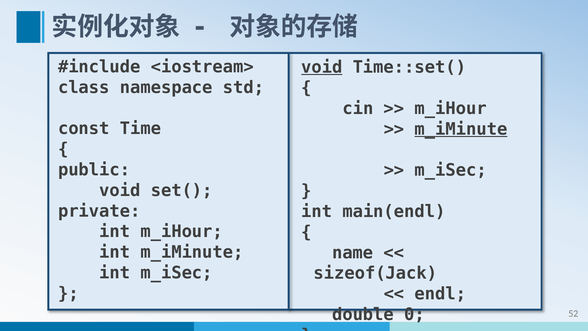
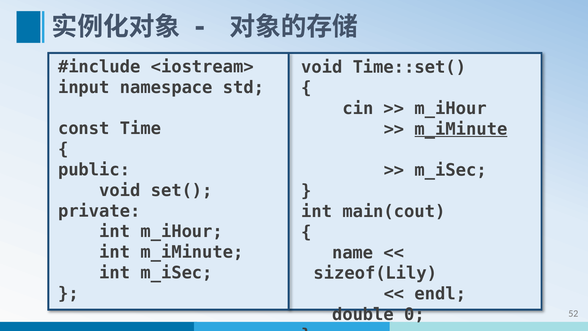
void underline: present -> none (322, 67)
class: class -> input (84, 87)
main(endl: main(endl -> main(cout (394, 211)
sizeof(Jack: sizeof(Jack -> sizeof(Lily (375, 273)
